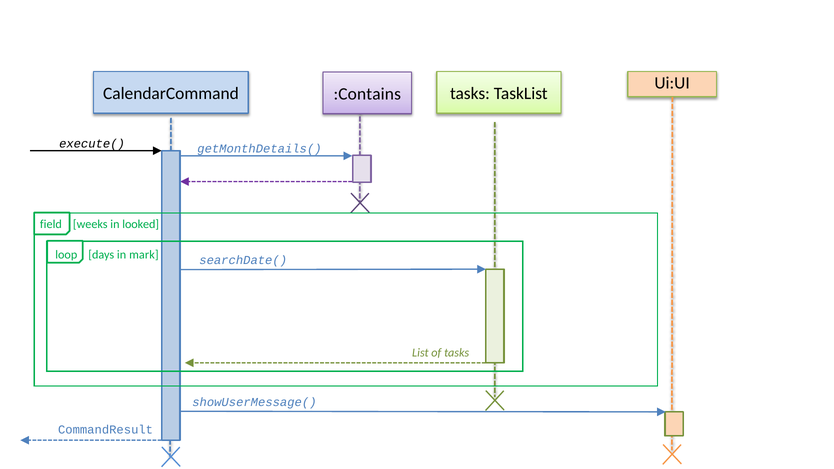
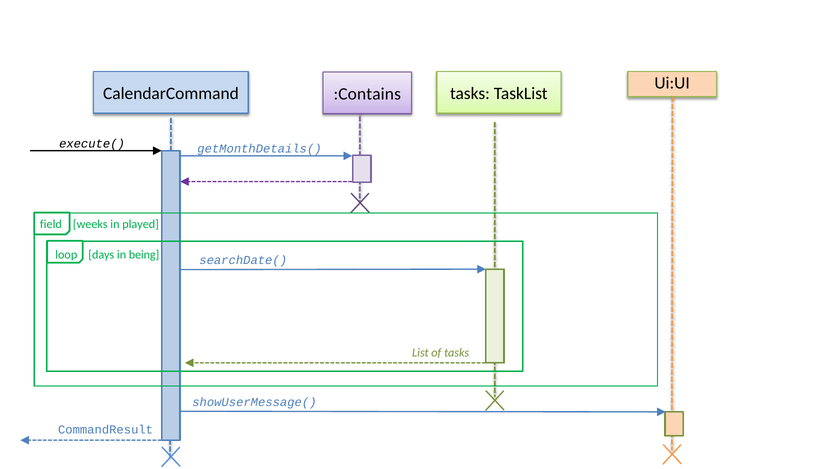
looked: looked -> played (141, 224)
mark: mark -> being (144, 255)
